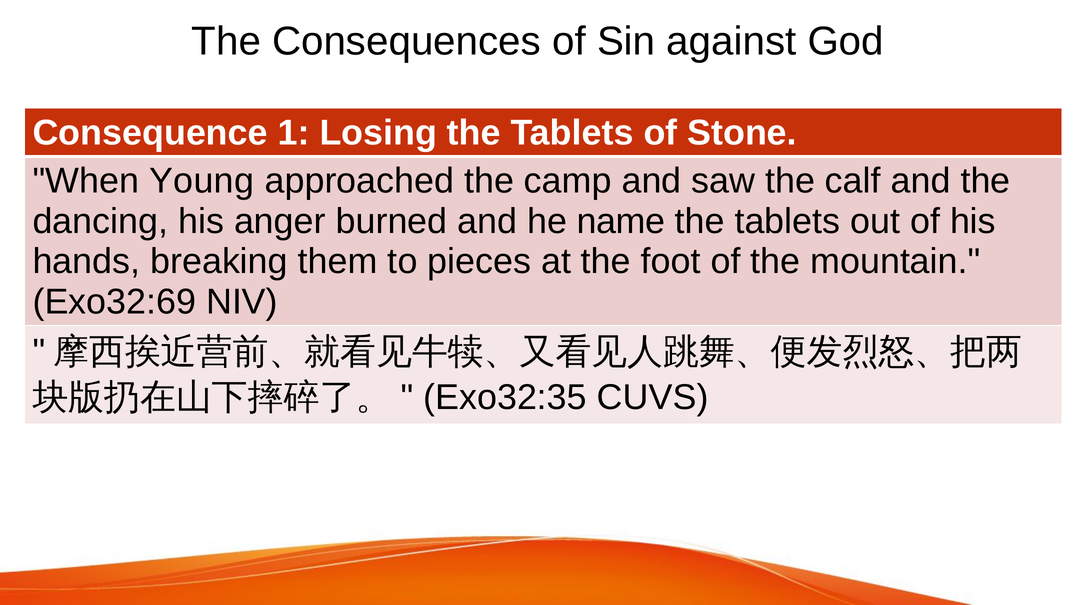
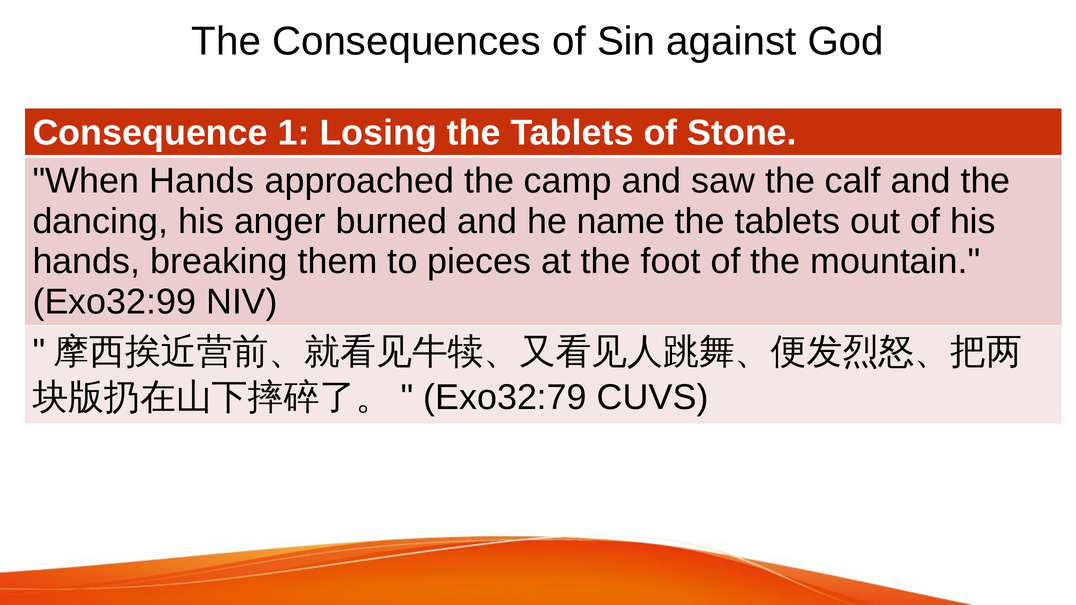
When Young: Young -> Hands (202, 181)
Exo32:69: Exo32:69 -> Exo32:99 (114, 302)
Exo32:35: Exo32:35 -> Exo32:79 (505, 397)
